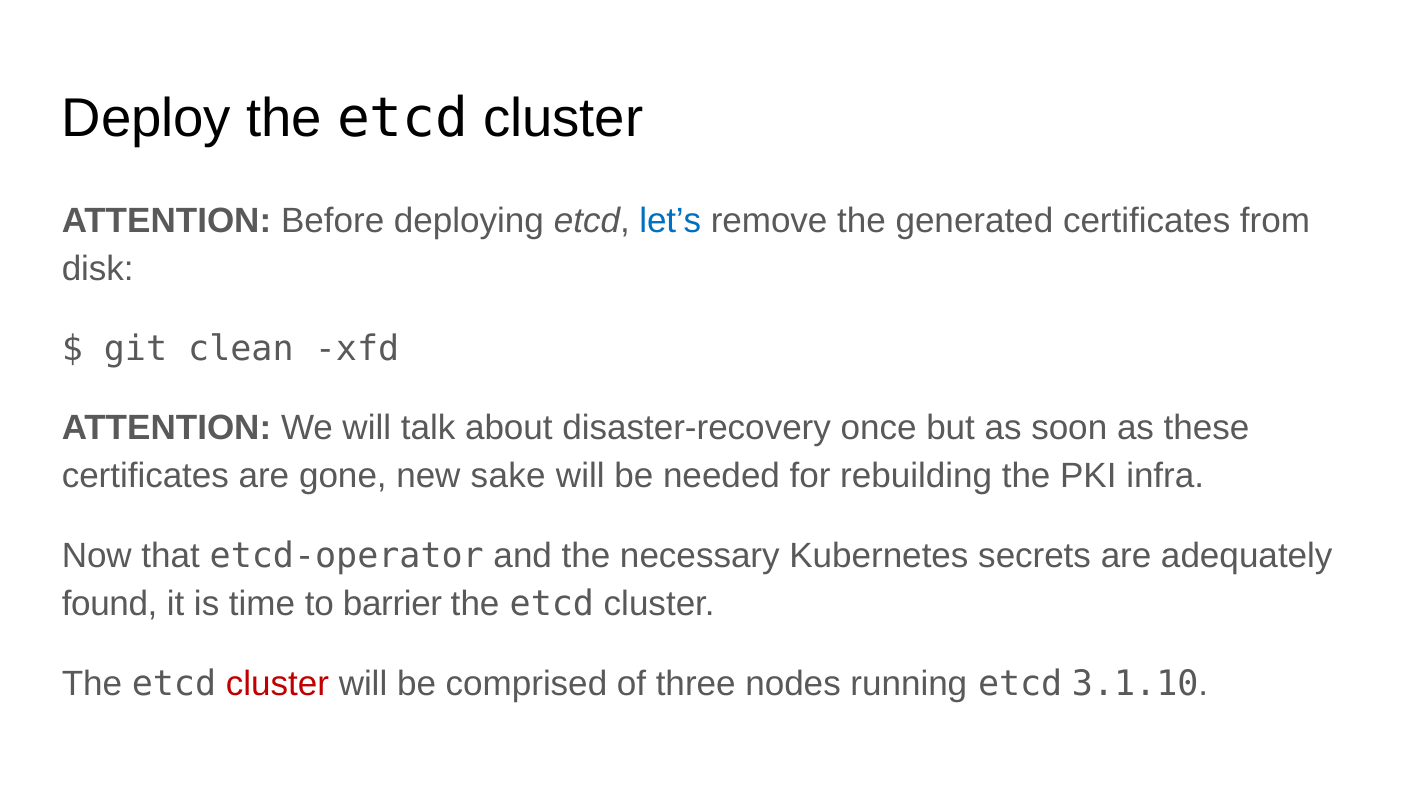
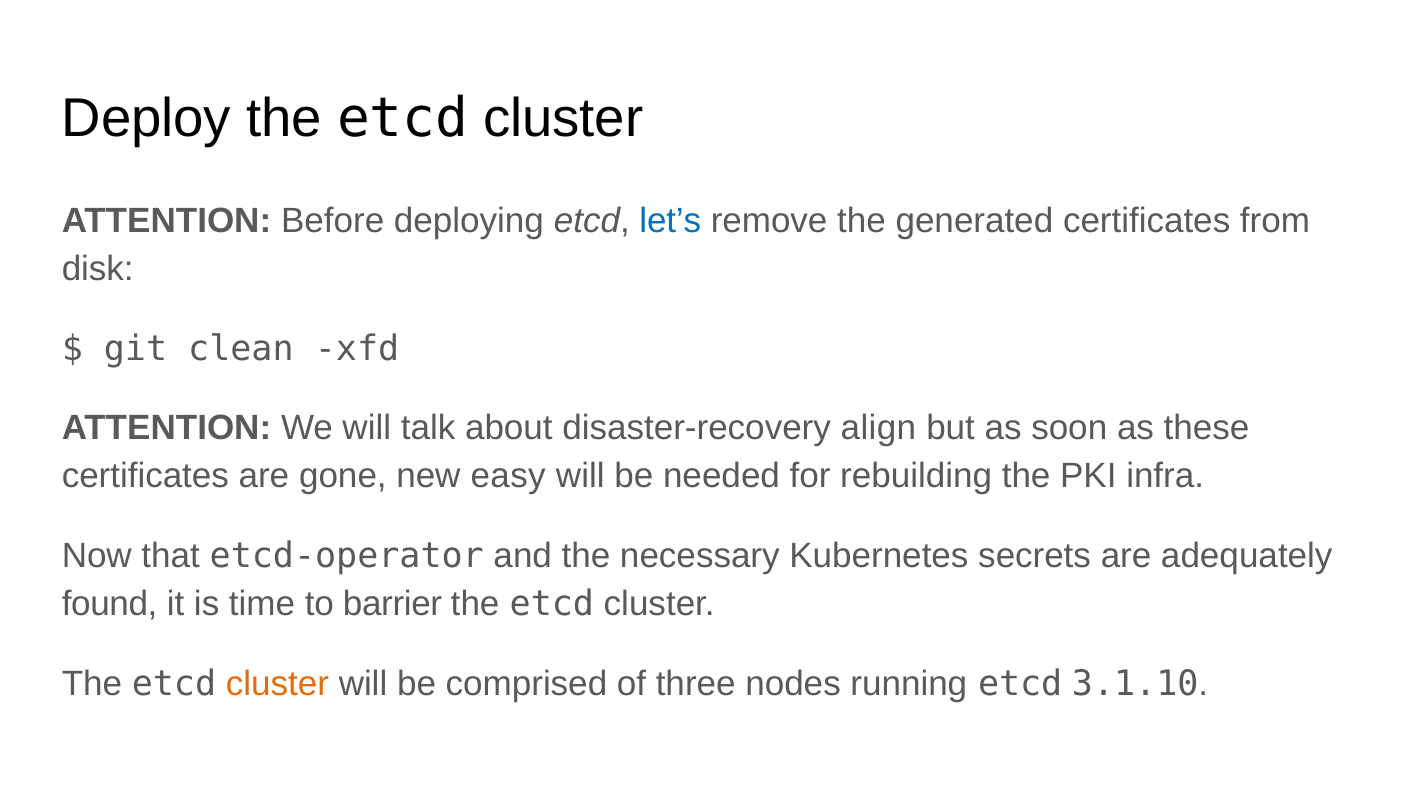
once: once -> align (878, 428)
sake: sake -> easy (508, 476)
cluster colour: red -> orange (277, 683)
